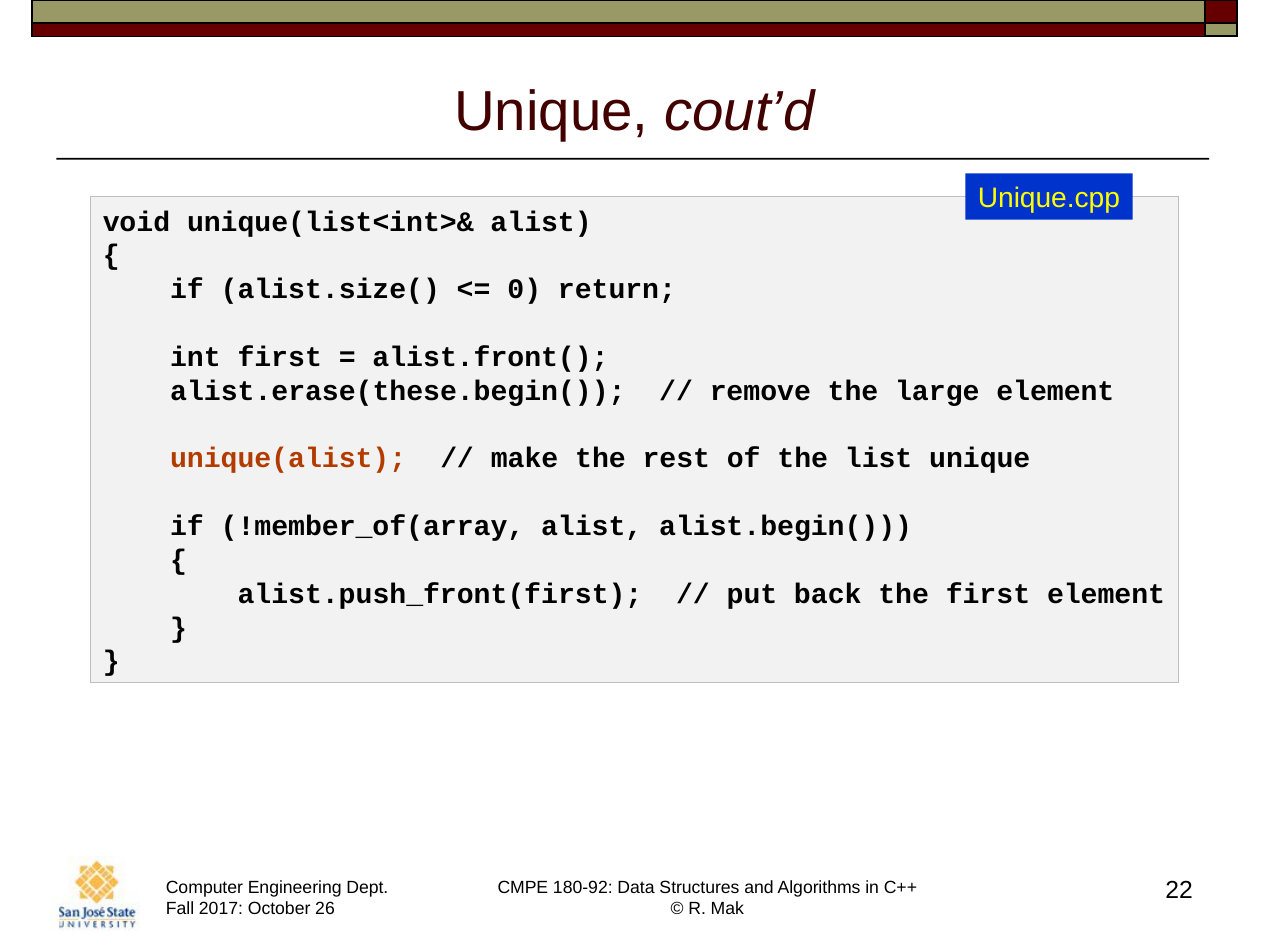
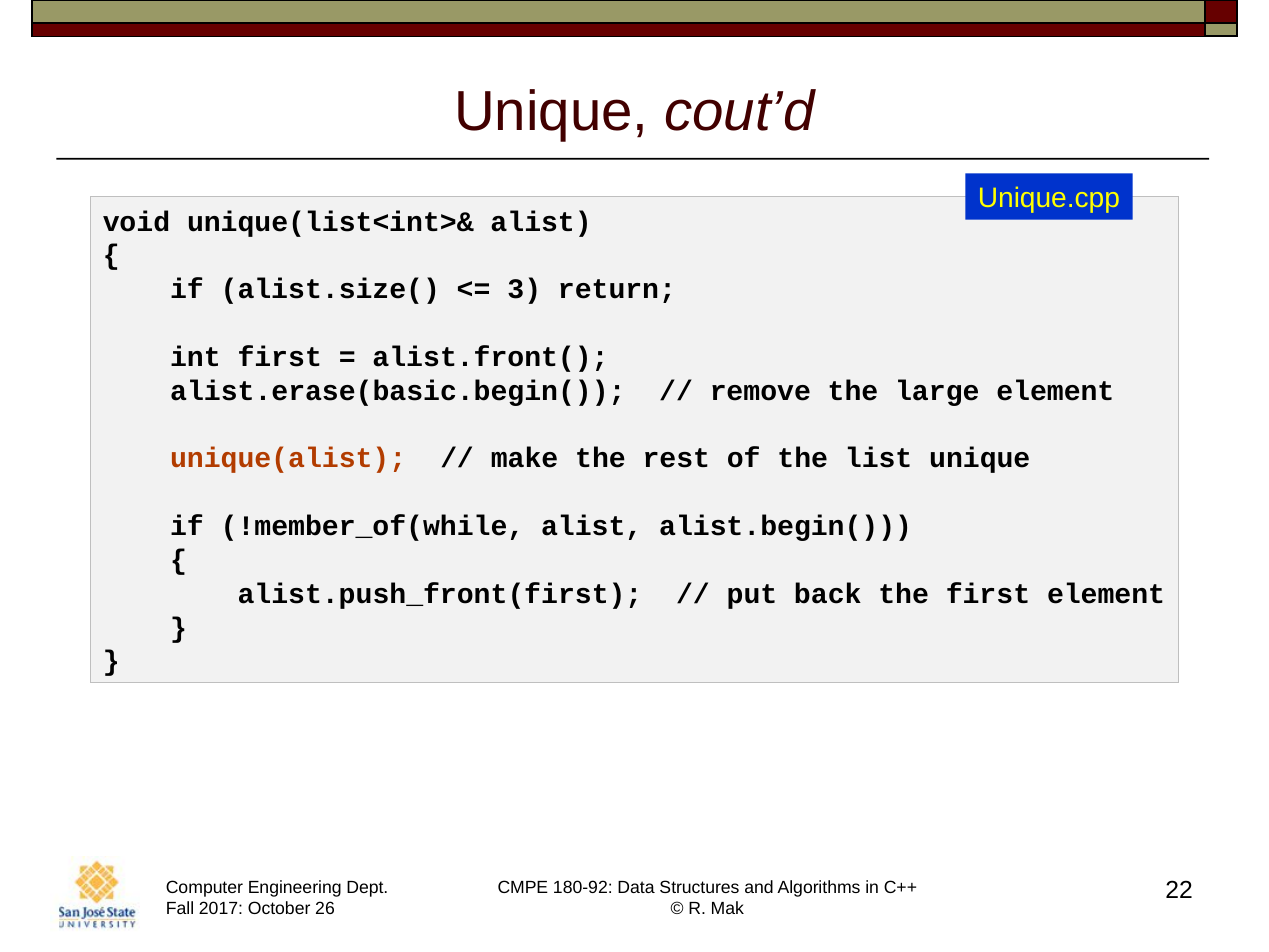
0: 0 -> 3 (524, 289)
alist.erase(these.begin(: alist.erase(these.begin( -> alist.erase(basic.begin( (398, 391)
!member_of(array: !member_of(array -> !member_of(while (373, 526)
